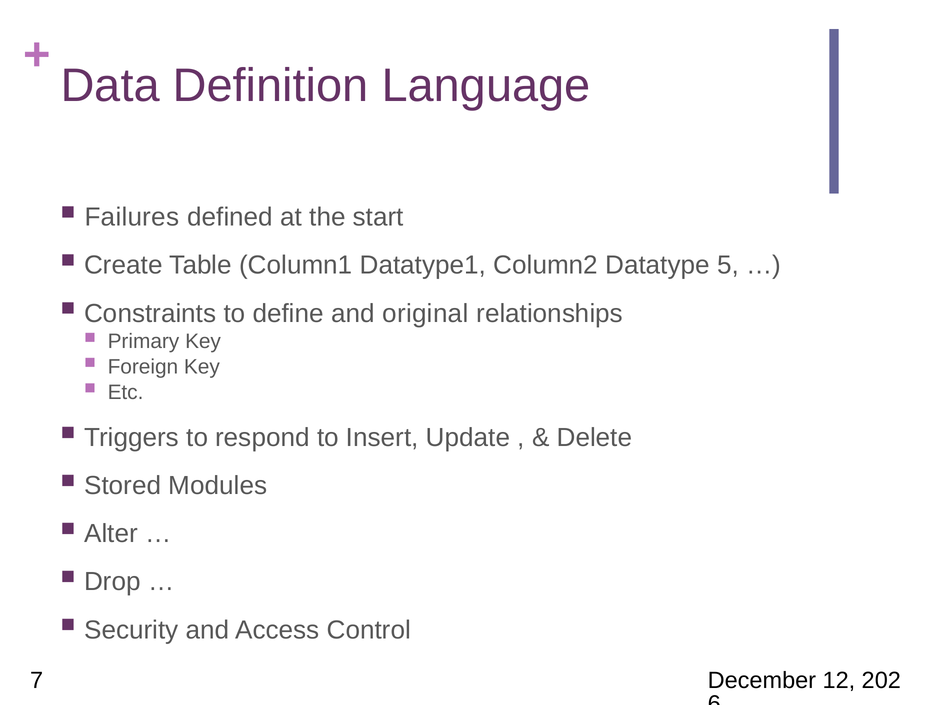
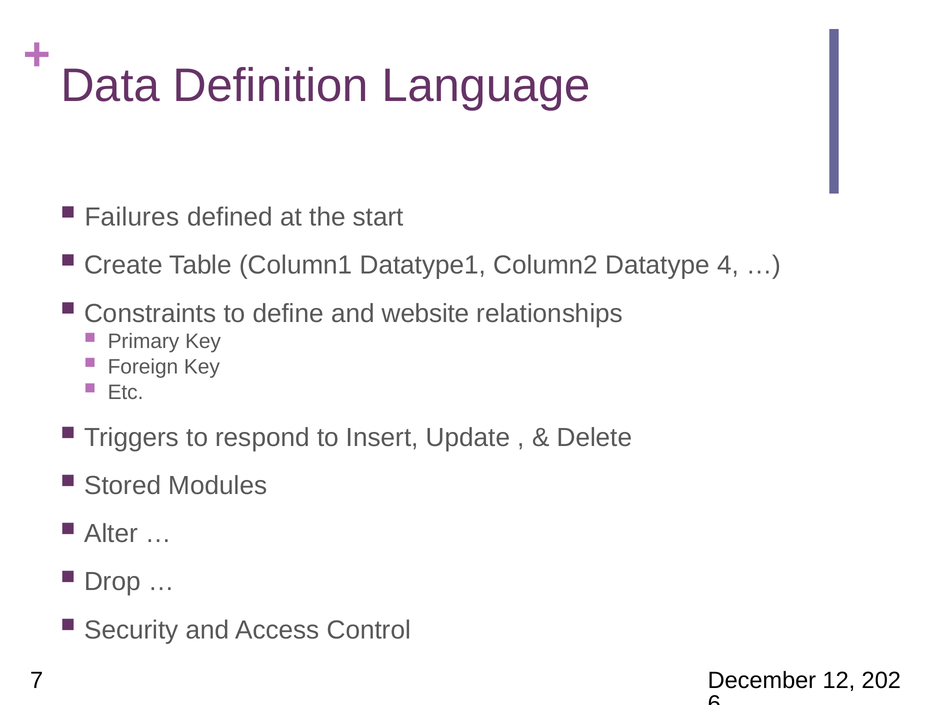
5: 5 -> 4 (728, 265)
original: original -> website (426, 313)
